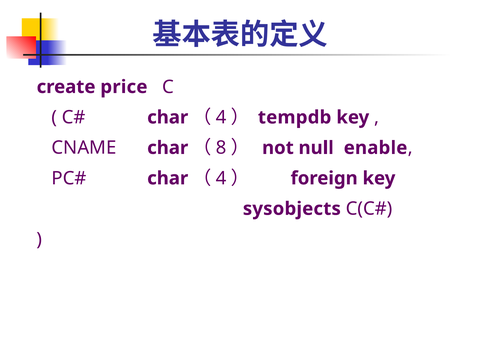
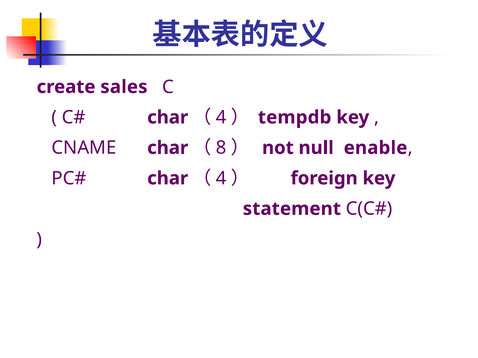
price: price -> sales (124, 87)
sysobjects: sysobjects -> statement (292, 209)
